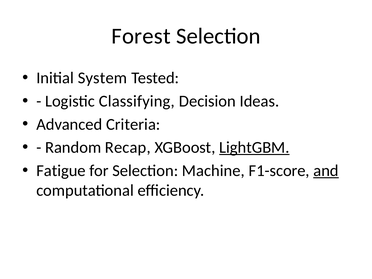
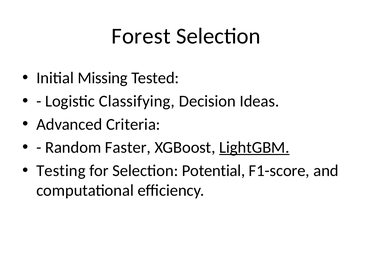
System: System -> Missing (103, 78)
Recap: Recap -> Faster (128, 148)
Fatigue: Fatigue -> Testing (61, 171)
Machine: Machine -> Potential (214, 171)
and underline: present -> none (326, 171)
